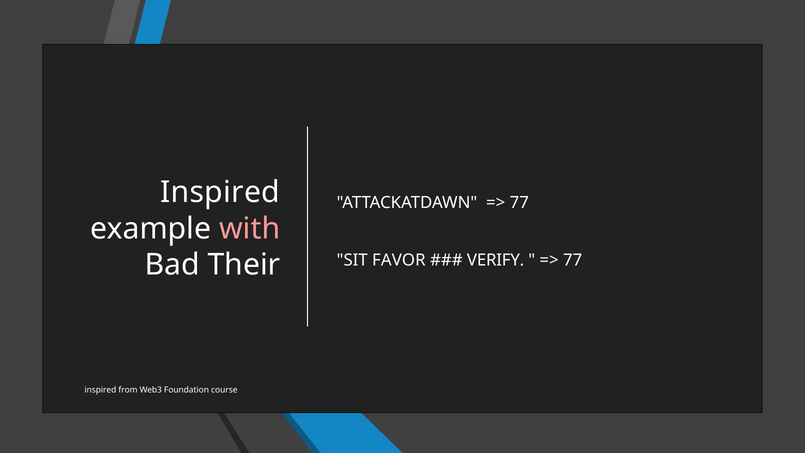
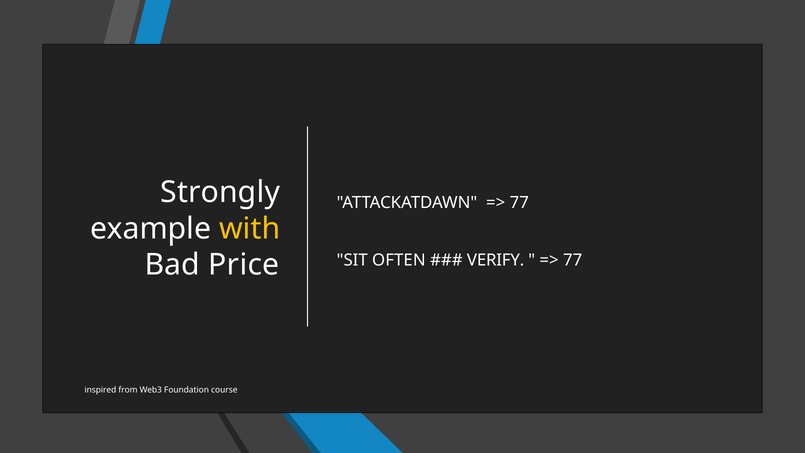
Inspired: Inspired -> Strongly (220, 192)
with colour: pink -> yellow (250, 228)
FAVOR: FAVOR -> OFTEN (399, 260)
Their: Their -> Price (244, 265)
